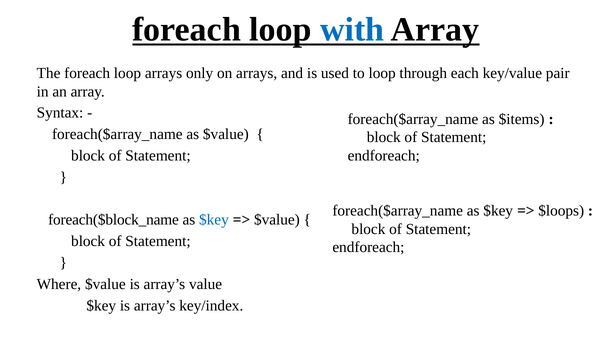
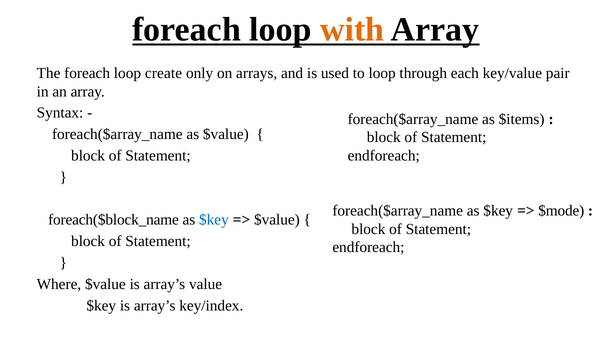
with colour: blue -> orange (352, 30)
loop arrays: arrays -> create (164, 73)
$loops: $loops -> $mode (561, 211)
